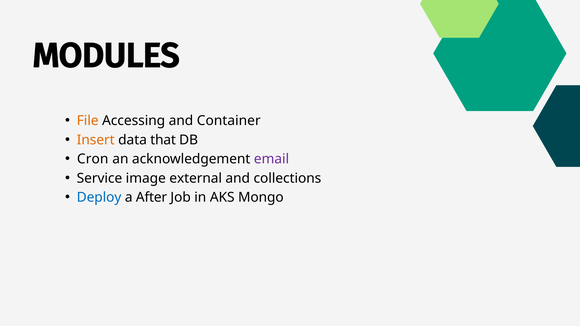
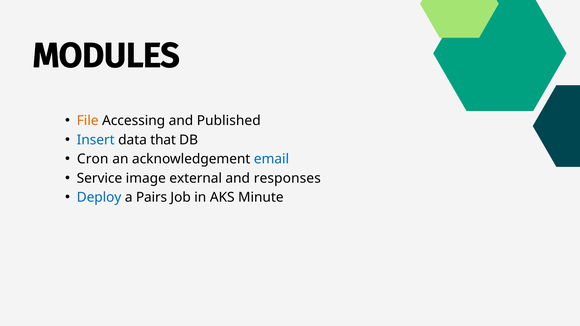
Container: Container -> Published (229, 121)
Insert colour: orange -> blue (96, 140)
email colour: purple -> blue (272, 159)
collections: collections -> responses (287, 178)
After: After -> Pairs (152, 198)
Mongo: Mongo -> Minute (261, 198)
